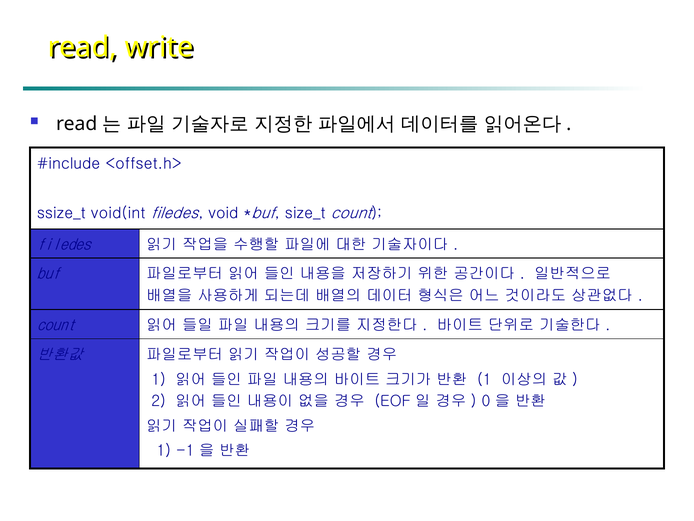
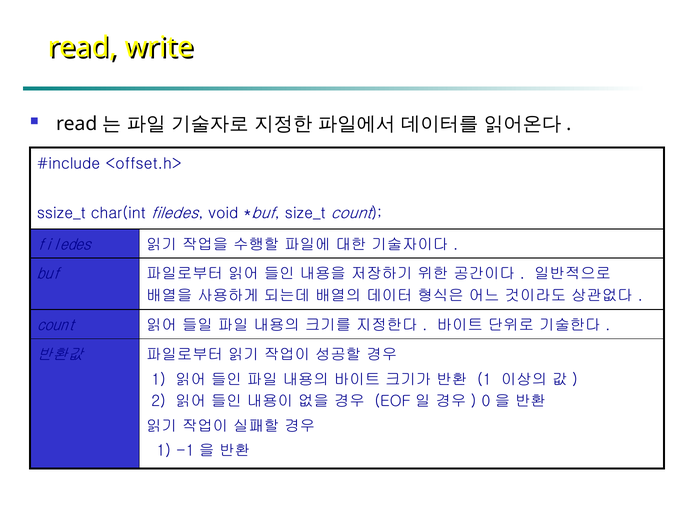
void(int: void(int -> char(int (118, 213)
